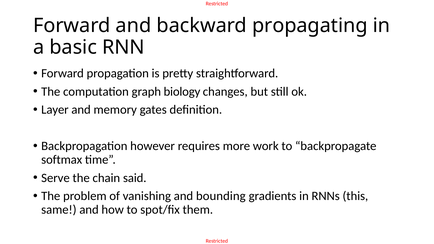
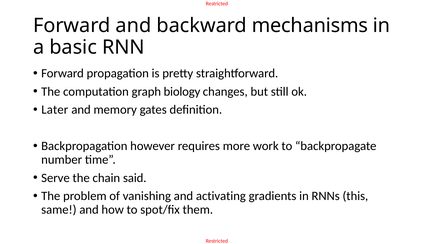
propagating: propagating -> mechanisms (310, 26)
Layer: Layer -> Later (55, 110)
softmax: softmax -> number (62, 160)
bounding: bounding -> activating (221, 196)
